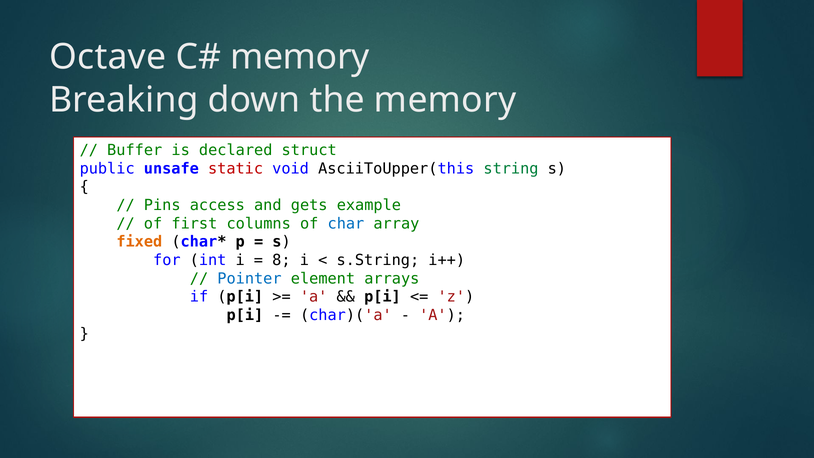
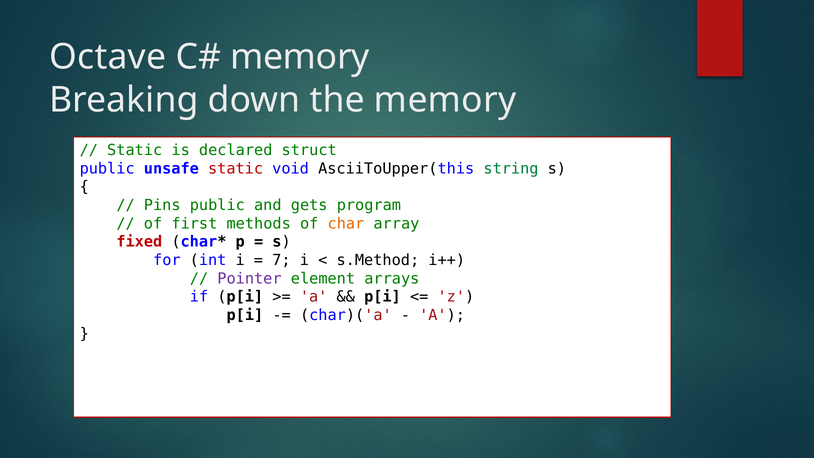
Buffer: Buffer -> Static (135, 150)
Pins access: access -> public (217, 205)
example: example -> program (369, 205)
columns: columns -> methods (259, 224)
char colour: blue -> orange (346, 224)
fixed colour: orange -> red (139, 242)
8: 8 -> 7 (281, 260)
s.String: s.String -> s.Method (378, 260)
Pointer colour: blue -> purple (249, 278)
